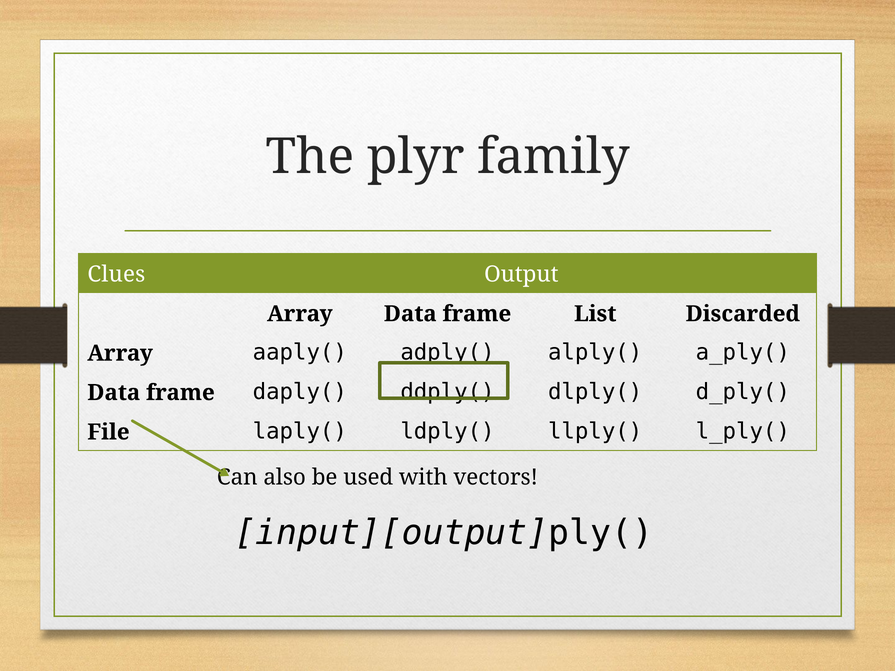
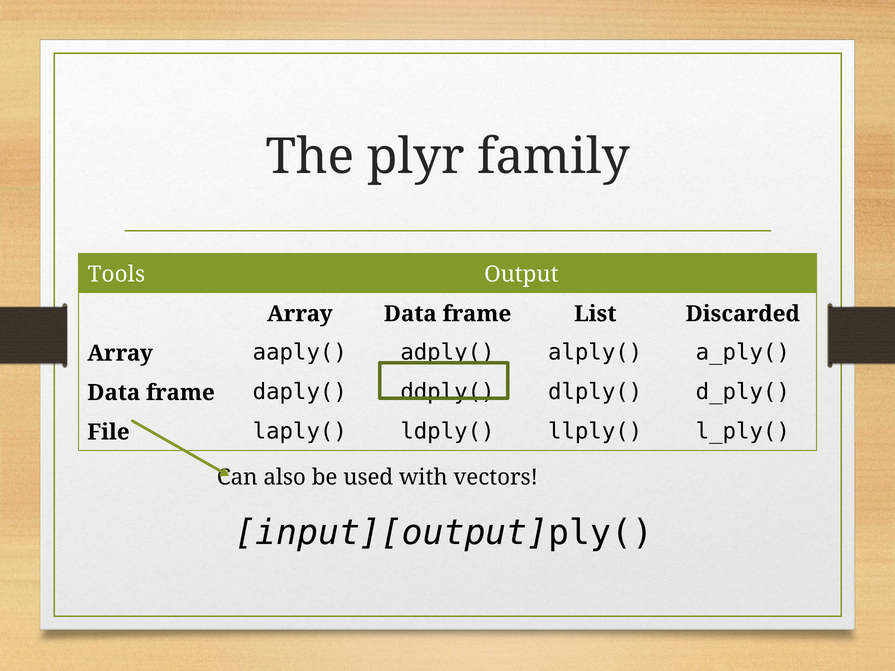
Clues: Clues -> Tools (116, 275)
